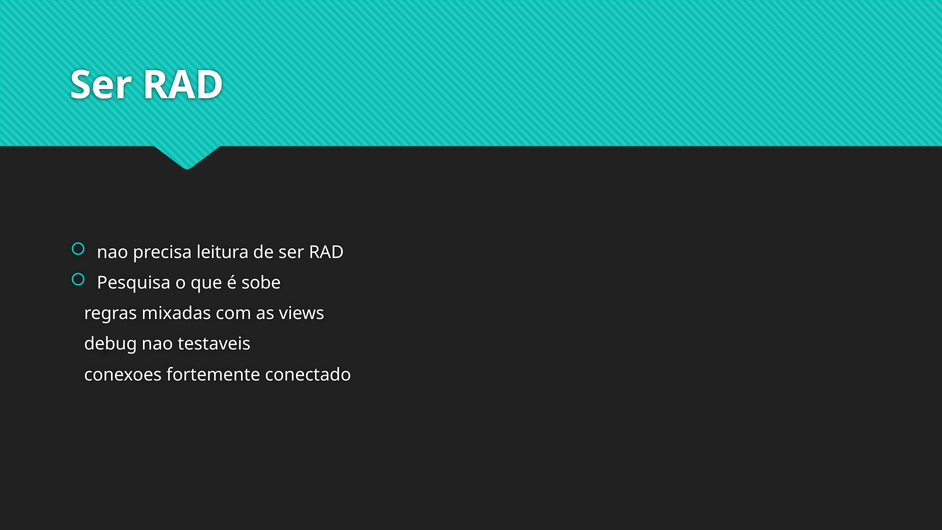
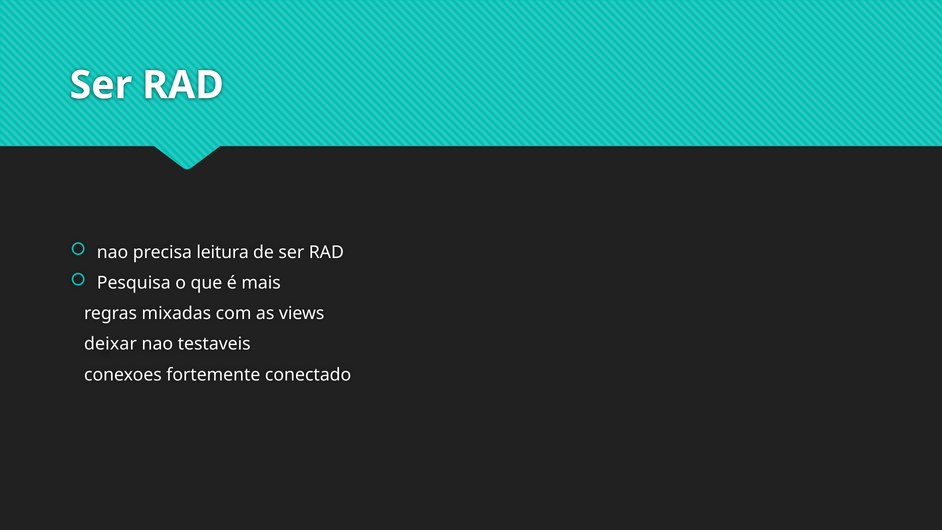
sobe: sobe -> mais (261, 283)
debug: debug -> deixar (110, 344)
